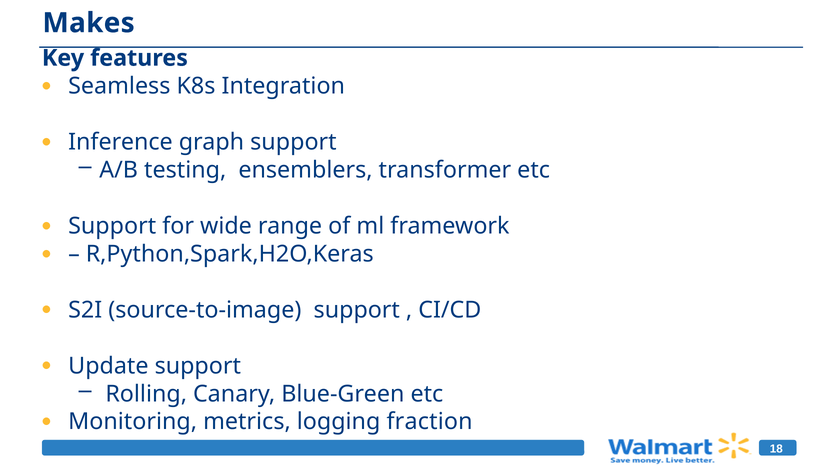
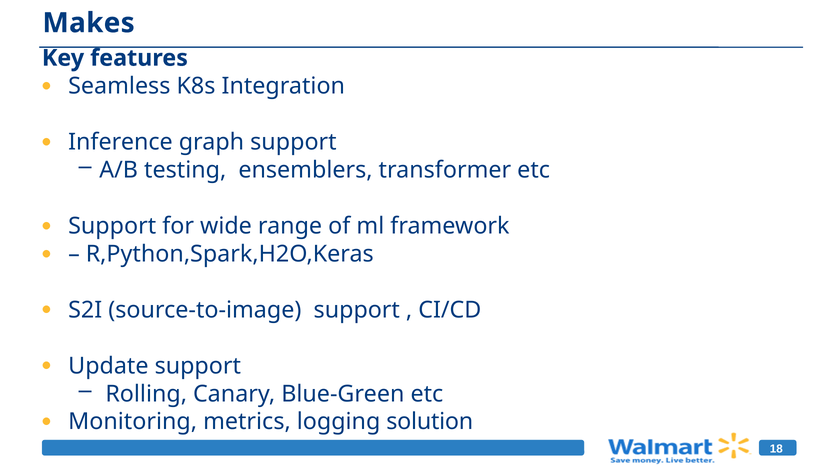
fraction: fraction -> solution (430, 421)
